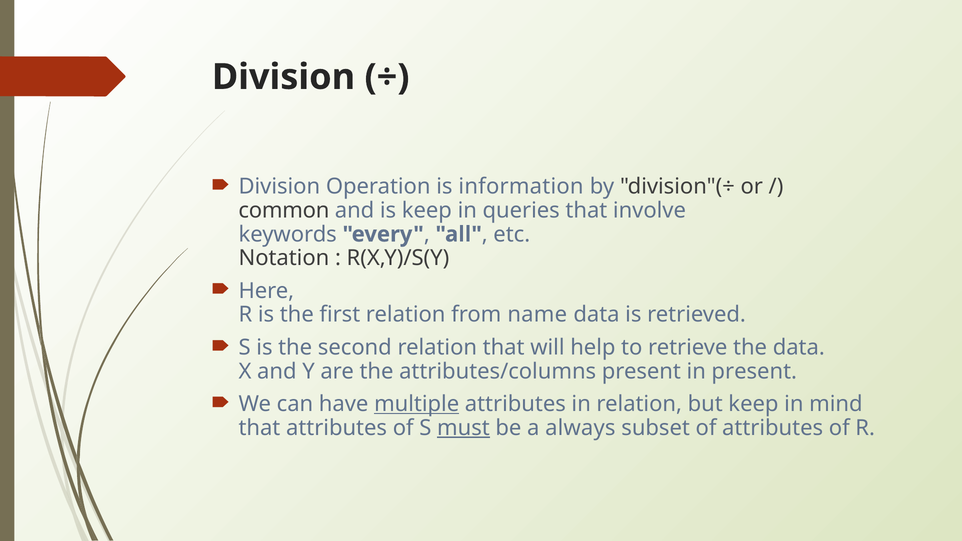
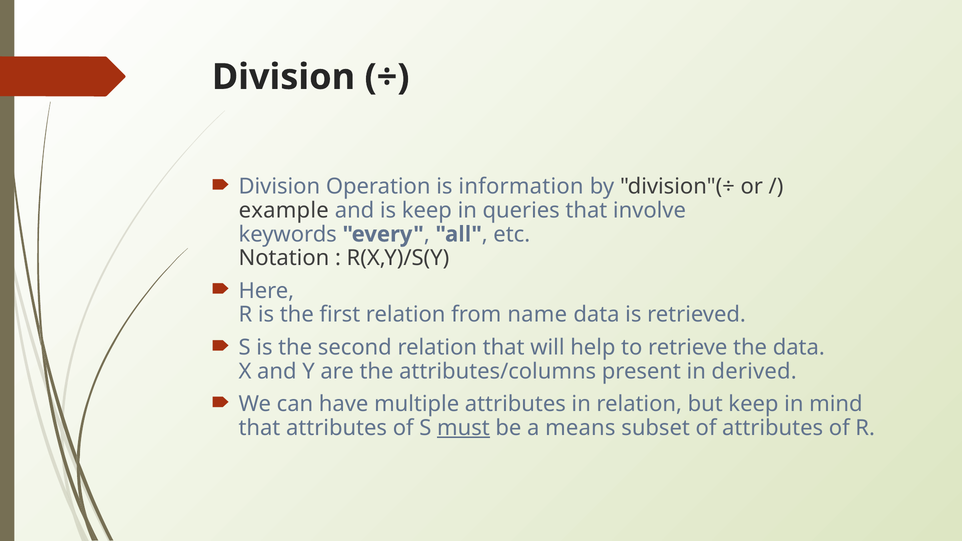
common: common -> example (284, 211)
in present: present -> derived (754, 371)
multiple underline: present -> none (417, 404)
always: always -> means (580, 428)
